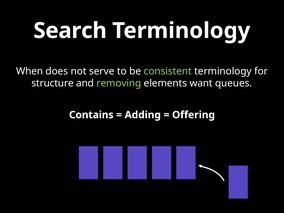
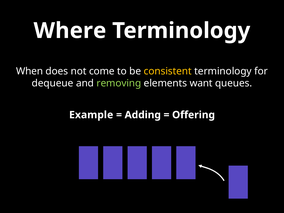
Search: Search -> Where (70, 31)
serve: serve -> come (102, 71)
consistent colour: light green -> yellow (168, 71)
structure: structure -> dequeue (53, 83)
Contains: Contains -> Example (91, 115)
